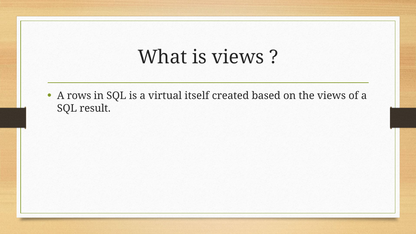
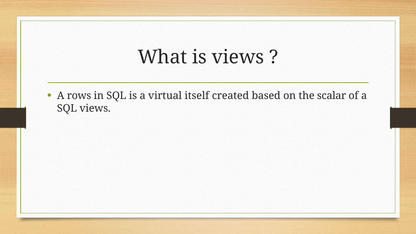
the views: views -> scalar (332, 96)
SQL result: result -> views (95, 108)
